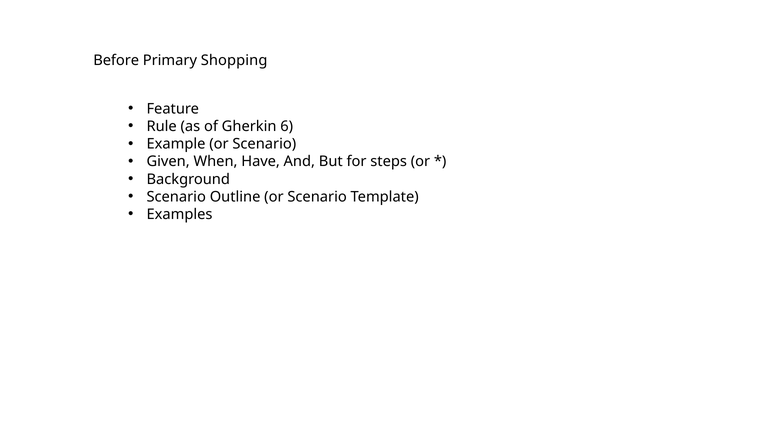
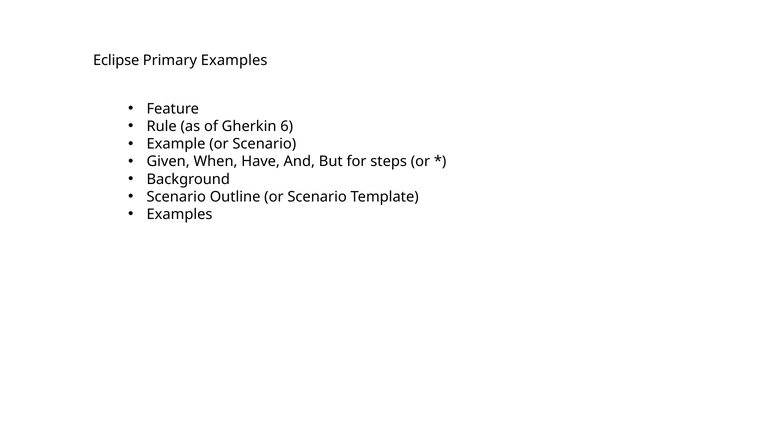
Before: Before -> Eclipse (116, 60)
Primary Shopping: Shopping -> Examples (234, 60)
